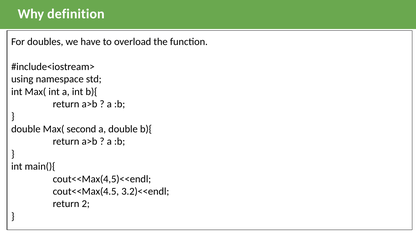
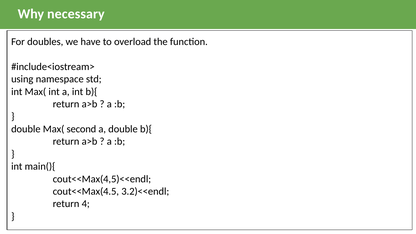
definition: definition -> necessary (76, 14)
2: 2 -> 4 (86, 204)
